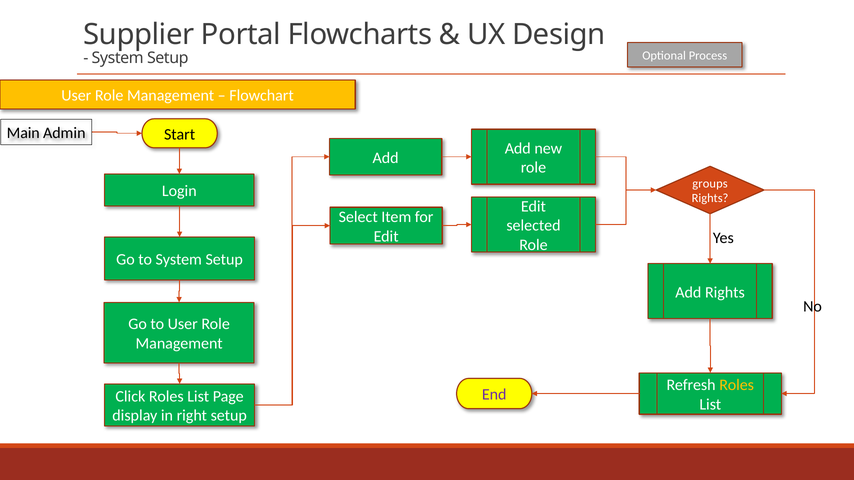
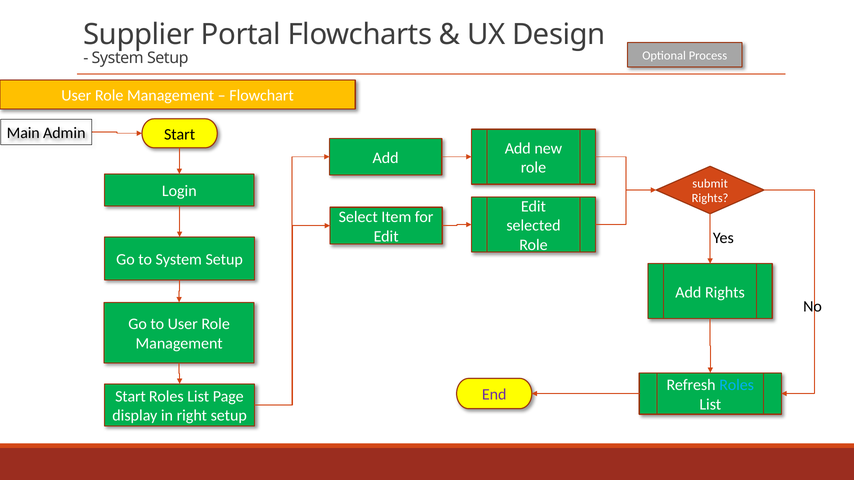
groups: groups -> submit (710, 184)
Roles colour: yellow -> light blue (737, 385)
Click: Click -> Start (130, 397)
